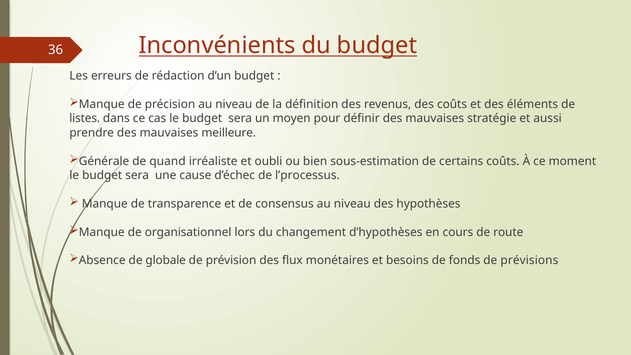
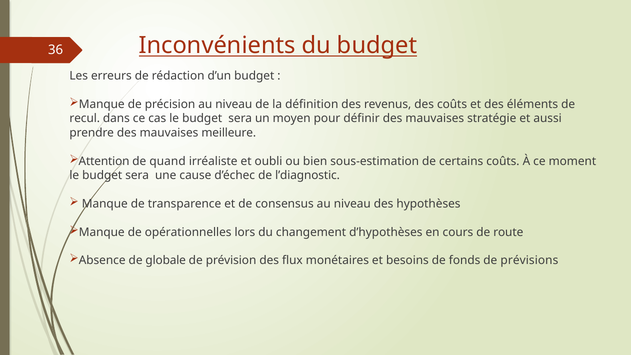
listes: listes -> recul (85, 118)
Générale: Générale -> Attention (104, 161)
l’processus: l’processus -> l’diagnostic (308, 175)
organisationnel: organisationnel -> opérationnelles (188, 232)
